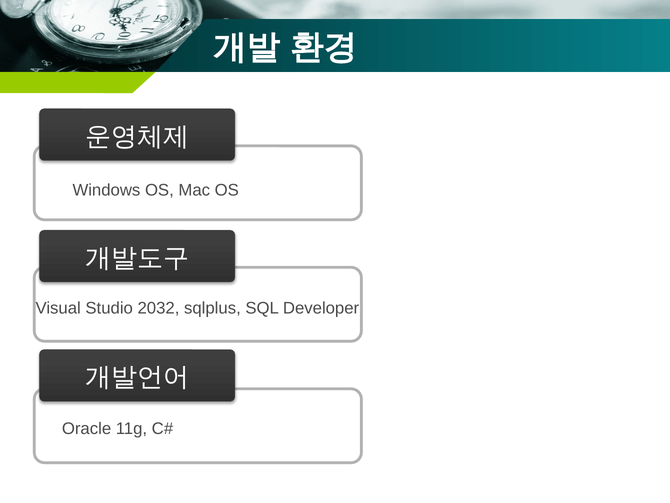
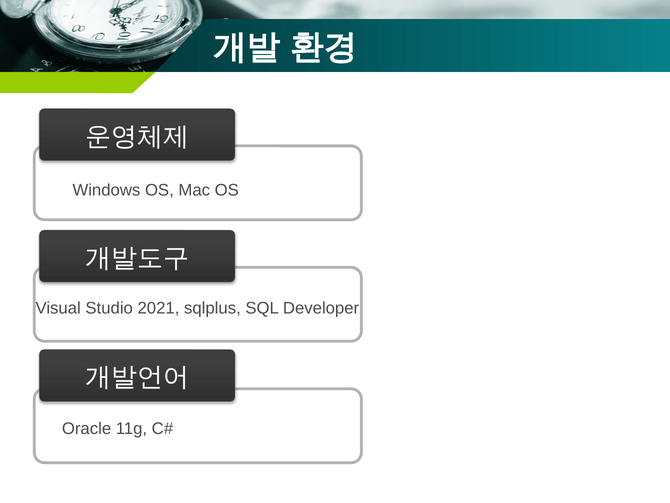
2032: 2032 -> 2021 (158, 308)
